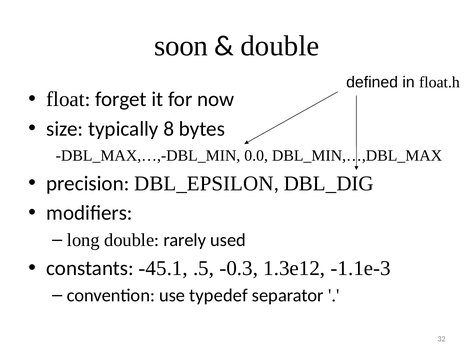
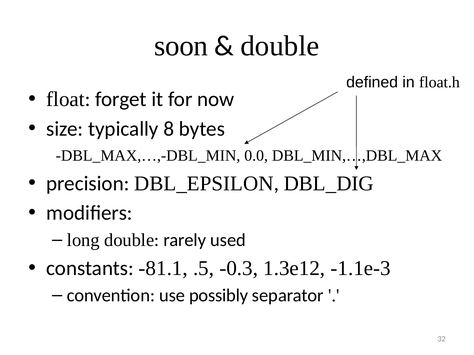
-45.1: -45.1 -> -81.1 (163, 269)
typedef: typedef -> possibly (219, 296)
